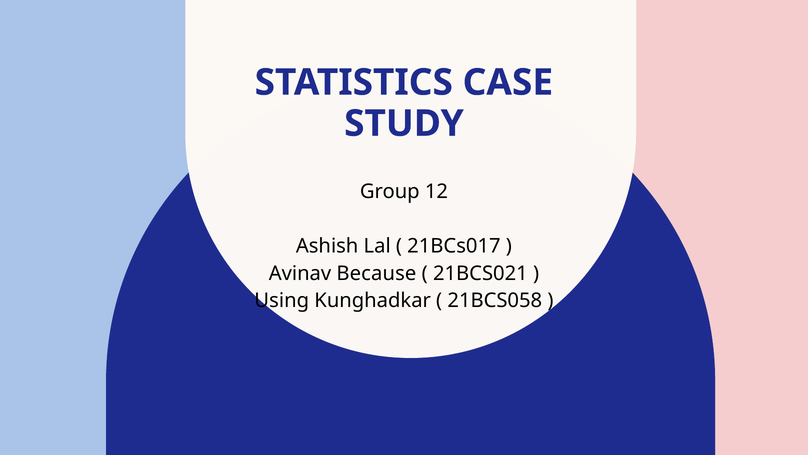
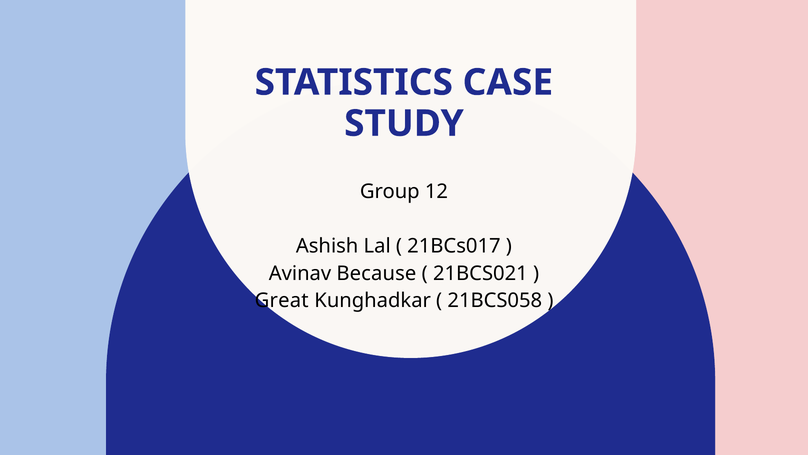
Using: Using -> Great (282, 300)
